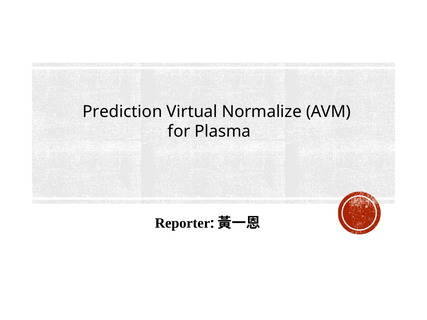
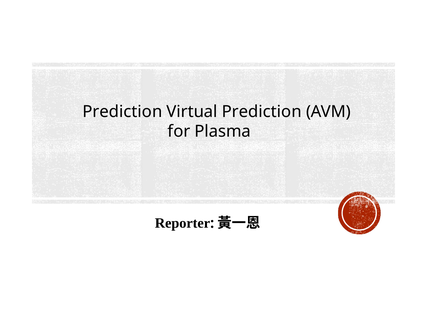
Virtual Normalize: Normalize -> Prediction (262, 112)
